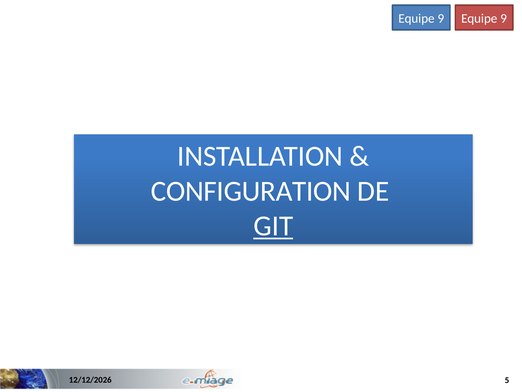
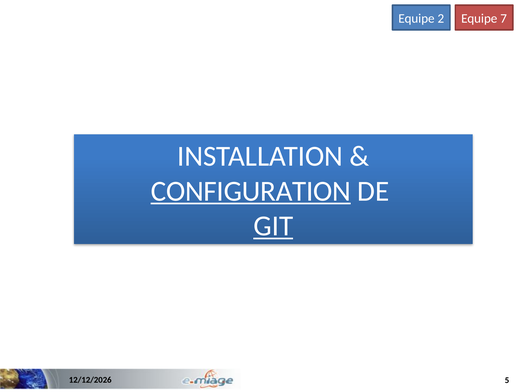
9: 9 -> 2 (441, 18)
9: 9 -> 7 (504, 18)
CONFIGURATION underline: none -> present (251, 191)
